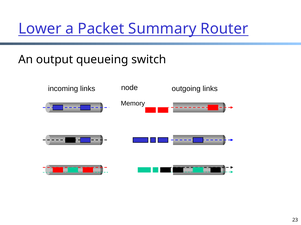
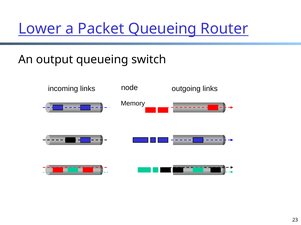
Packet Summary: Summary -> Queueing (162, 29)
